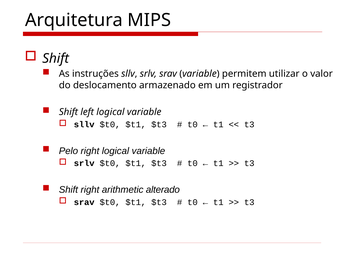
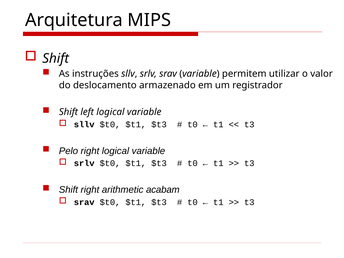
alterado: alterado -> acabam (163, 190)
